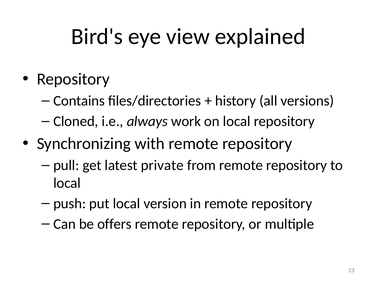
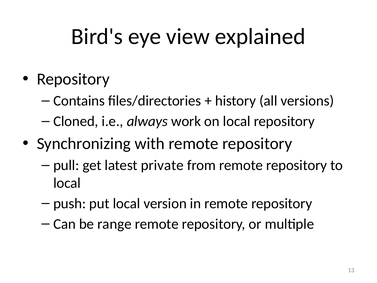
offers: offers -> range (114, 224)
